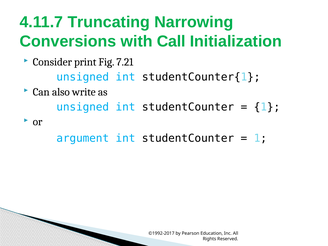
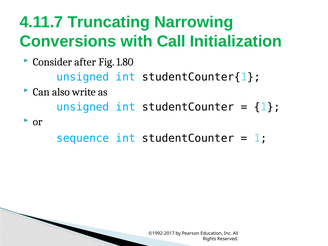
print: print -> after (85, 62)
7.21: 7.21 -> 1.80 (125, 62)
argument: argument -> sequence (83, 138)
